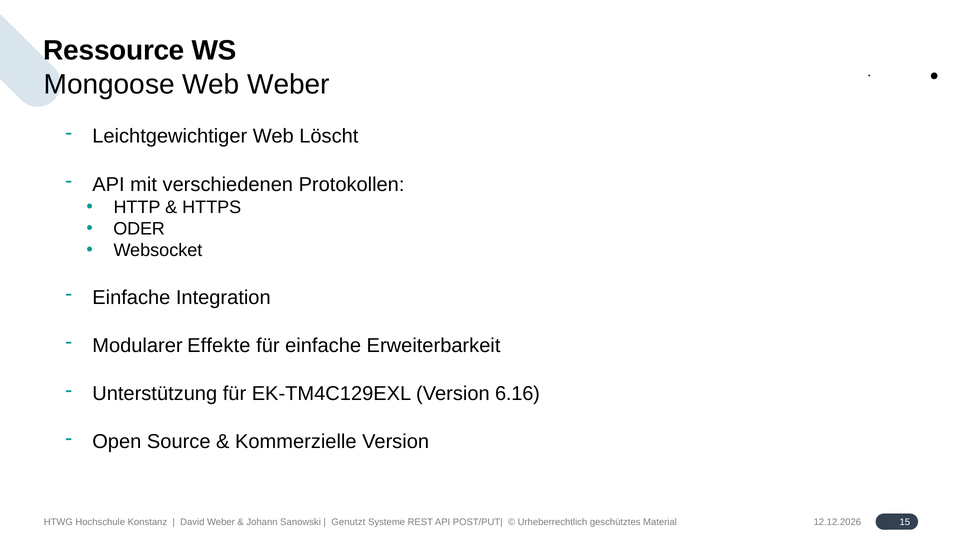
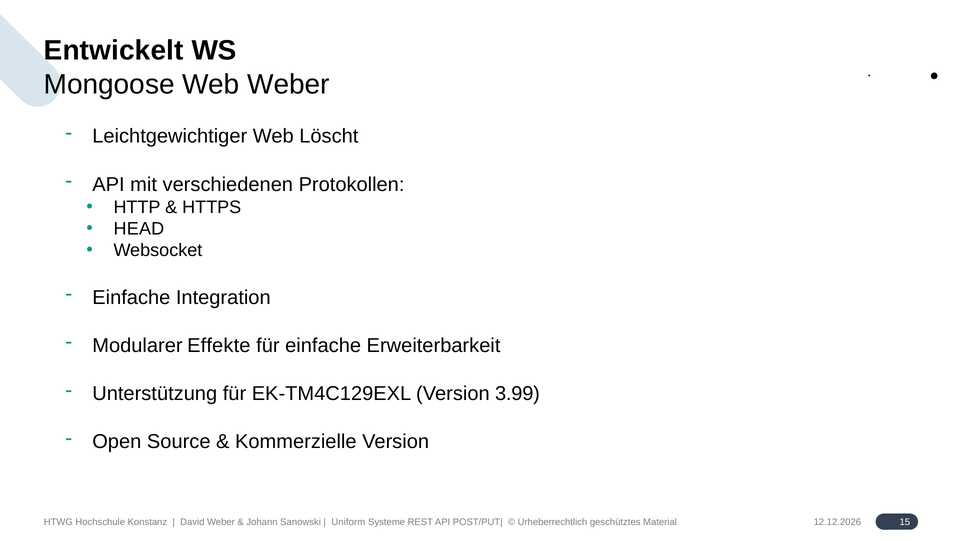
Ressource: Ressource -> Entwickelt (114, 51)
ODER: ODER -> HEAD (139, 229)
6.16: 6.16 -> 3.99 (517, 394)
Genutzt: Genutzt -> Uniform (348, 522)
